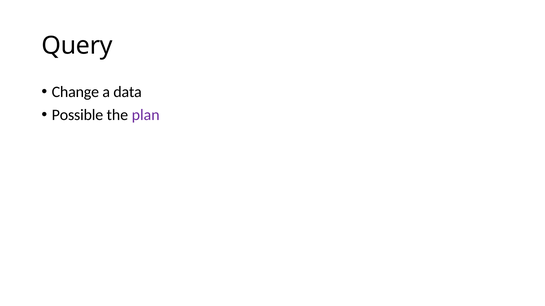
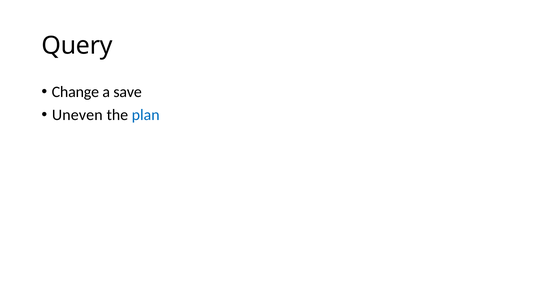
data: data -> save (128, 92)
Possible: Possible -> Uneven (77, 115)
plan colour: purple -> blue (146, 115)
